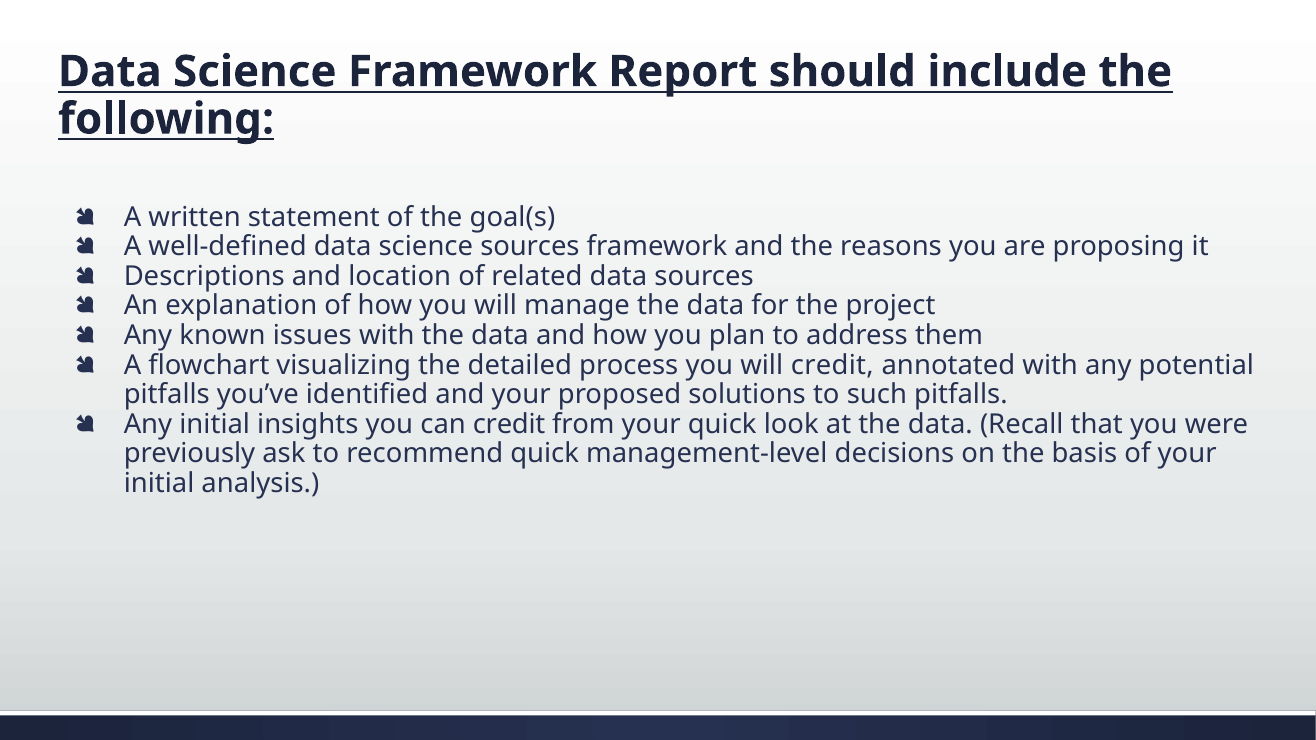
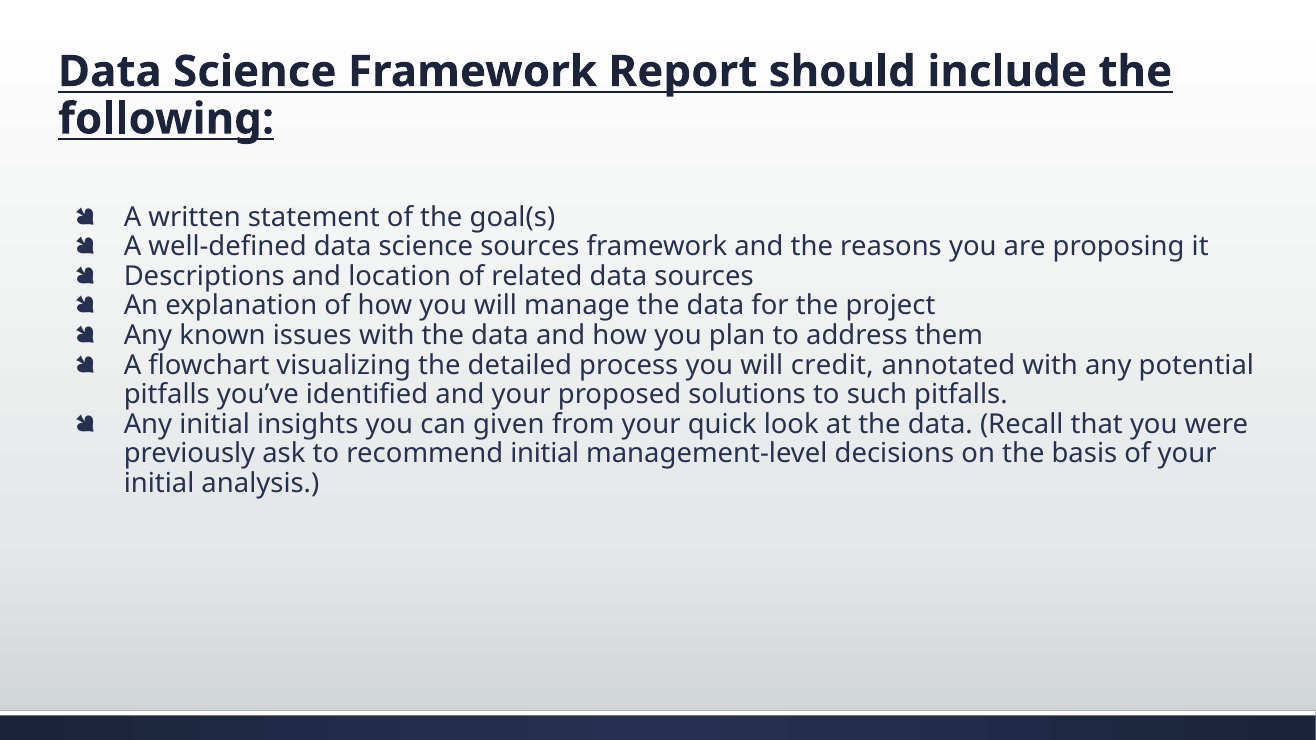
can credit: credit -> given (509, 424)
recommend quick: quick -> initial (545, 454)
